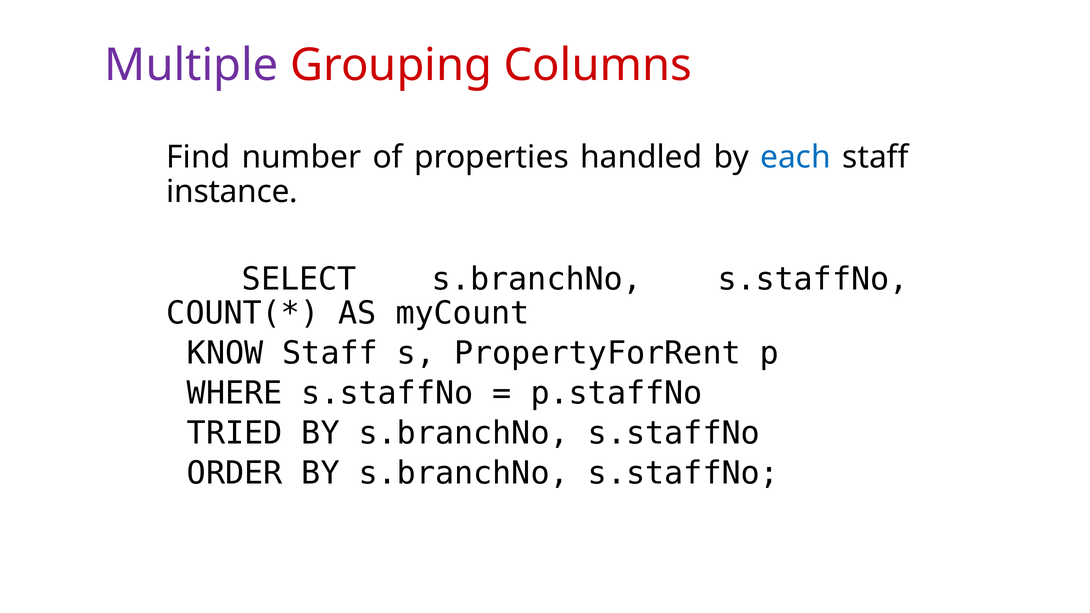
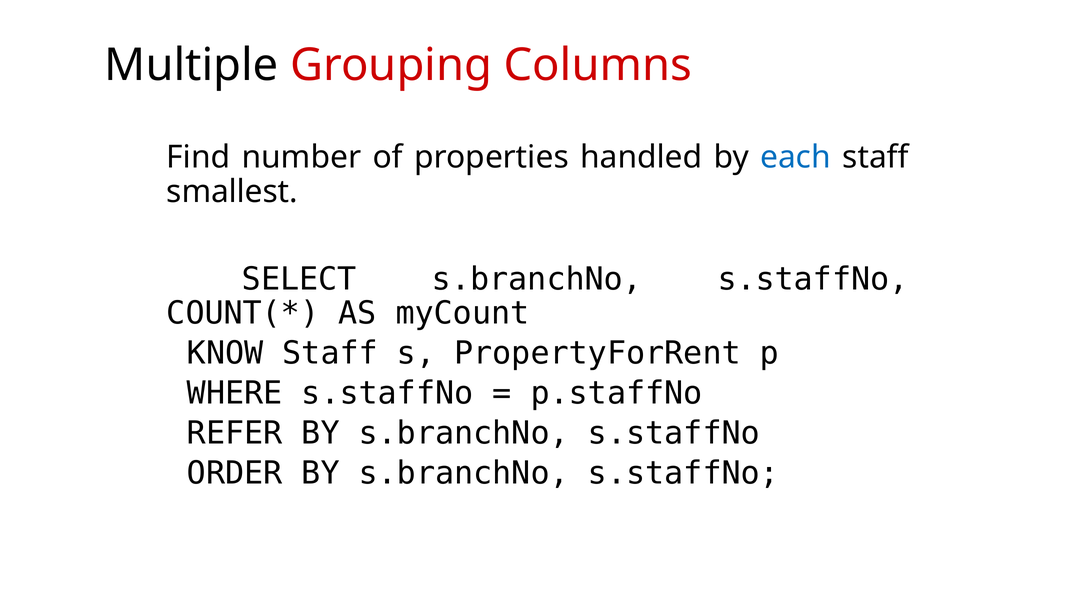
Multiple colour: purple -> black (191, 65)
instance: instance -> smallest (232, 192)
TRIED: TRIED -> REFER (235, 433)
